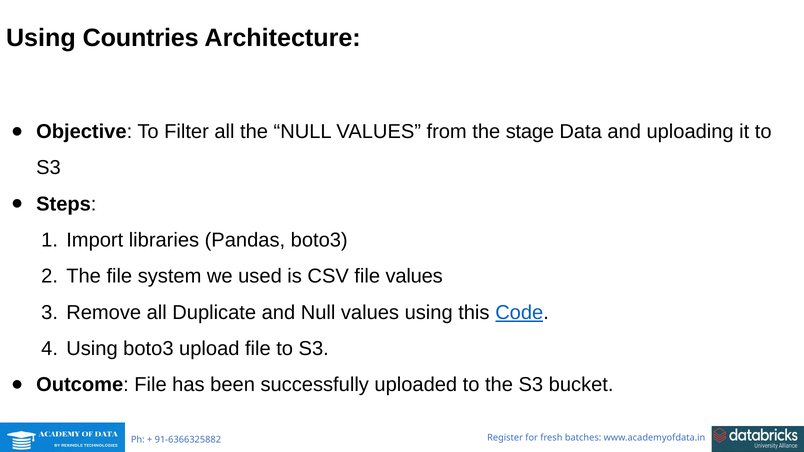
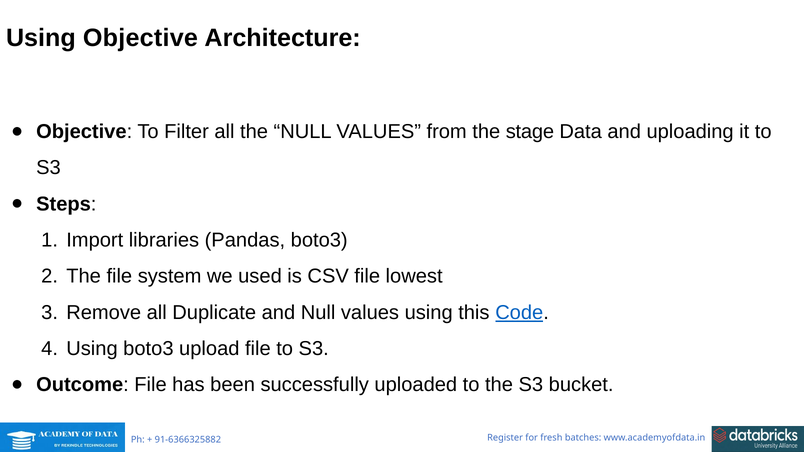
Using Countries: Countries -> Objective (140, 38)
file values: values -> lowest (414, 276)
